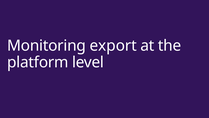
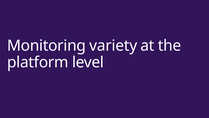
export: export -> variety (113, 45)
